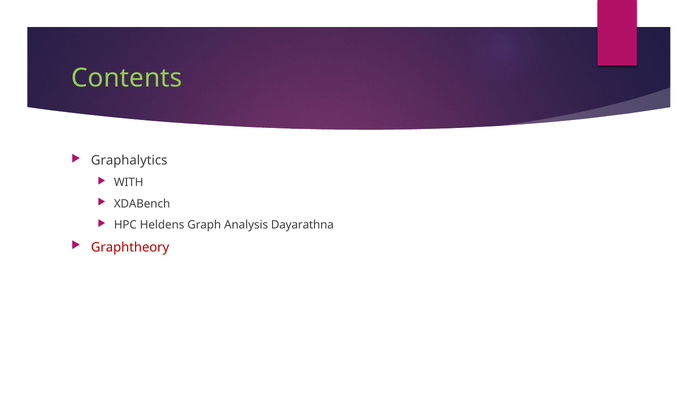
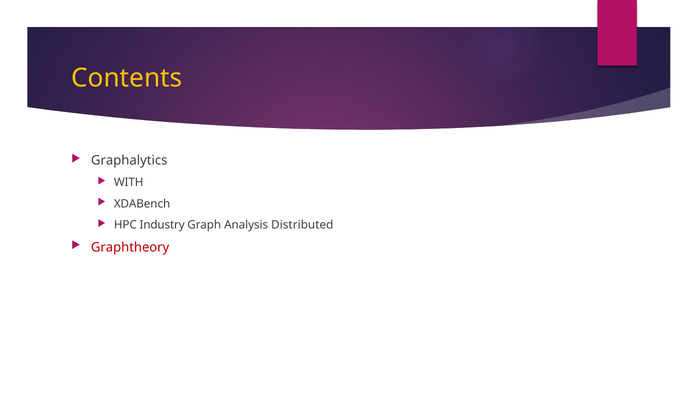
Contents colour: light green -> yellow (127, 78)
Heldens: Heldens -> Industry (162, 225)
Dayarathna: Dayarathna -> Distributed (302, 225)
